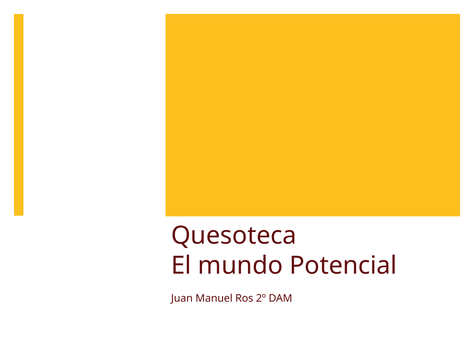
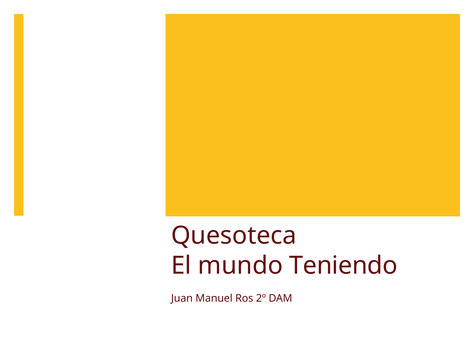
Potencial: Potencial -> Teniendo (343, 266)
